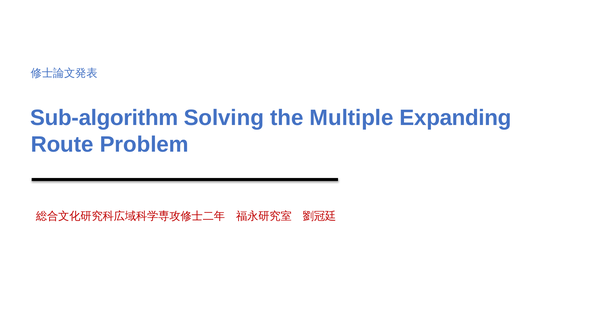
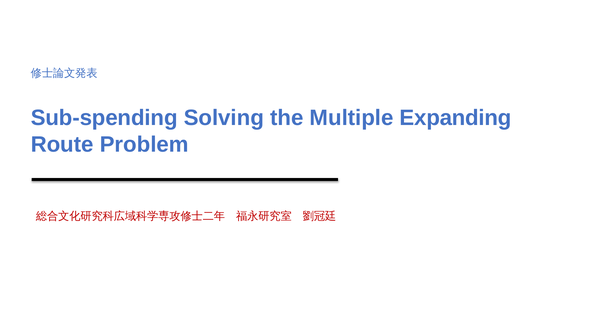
Sub-algorithm: Sub-algorithm -> Sub-spending (104, 118)
